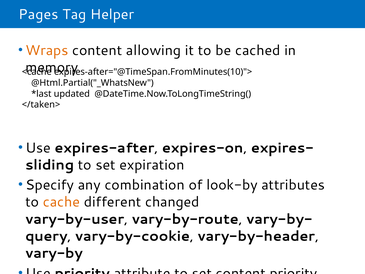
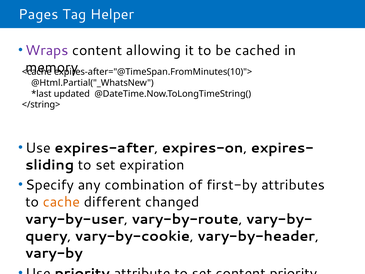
Wraps colour: orange -> purple (47, 50)
</taken>: </taken> -> </string> (41, 105)
look-by: look-by -> first-by (232, 185)
